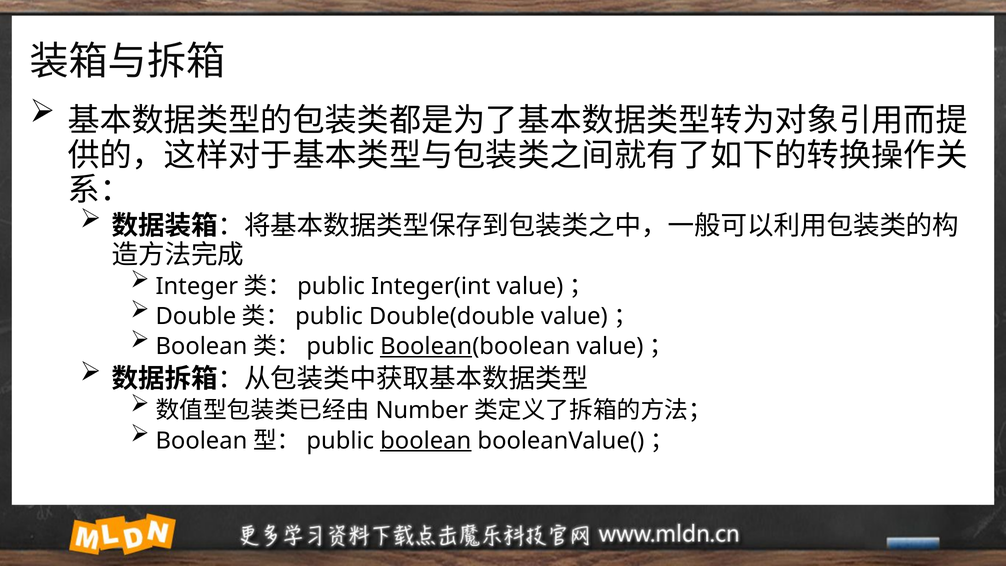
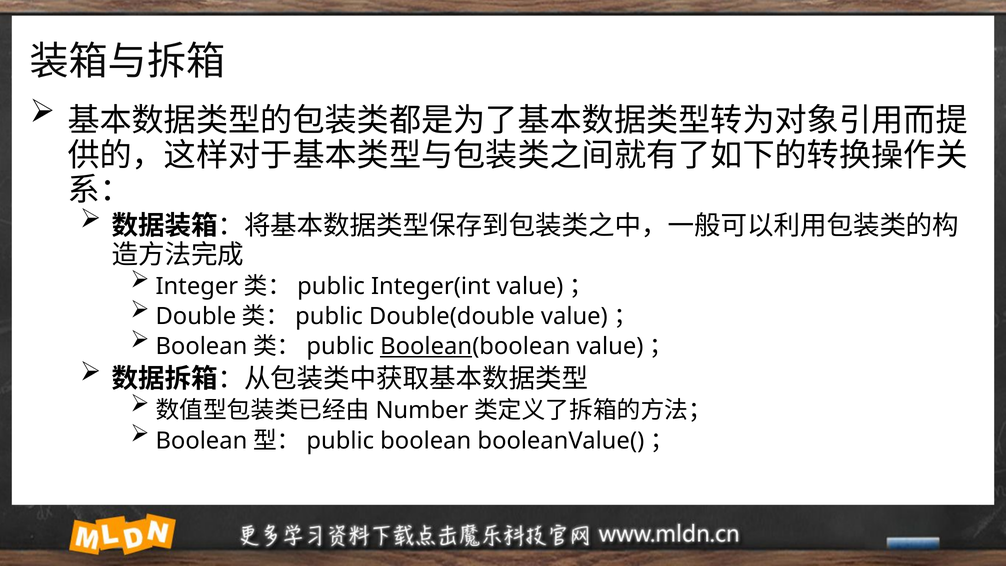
boolean underline: present -> none (426, 441)
